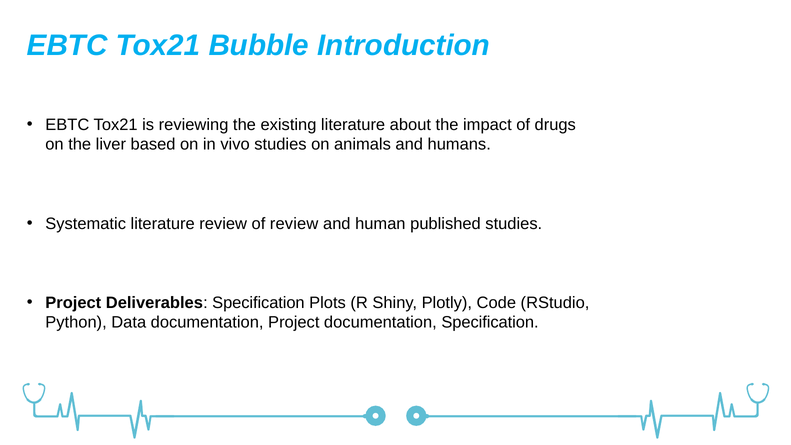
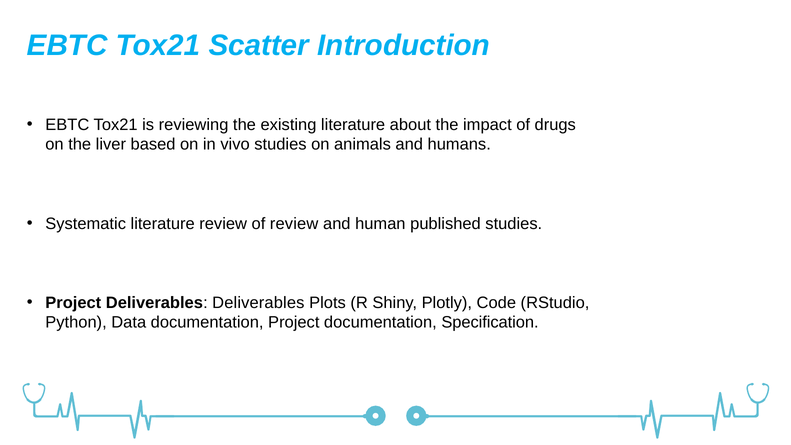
Bubble: Bubble -> Scatter (259, 45)
Deliverables Specification: Specification -> Deliverables (258, 303)
